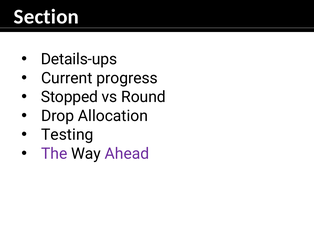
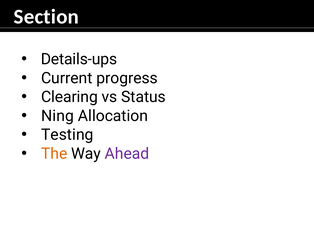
Stopped: Stopped -> Clearing (69, 97)
Round: Round -> Status (144, 97)
Drop: Drop -> Ning (57, 116)
The colour: purple -> orange (54, 153)
